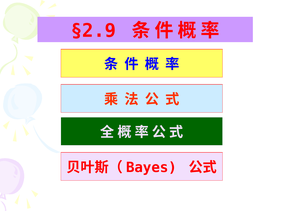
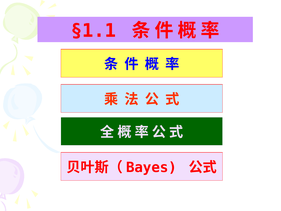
§2.9: §2.9 -> §1.1 (93, 31)
